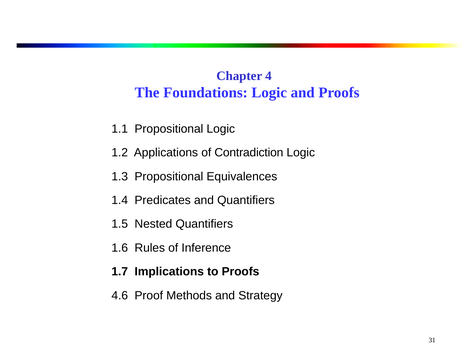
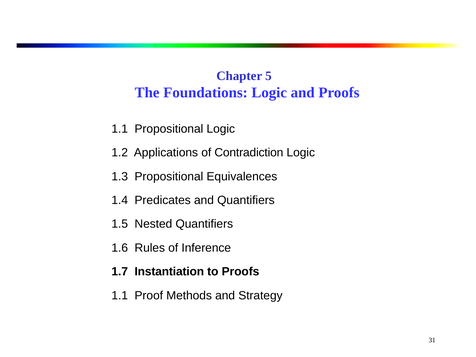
4: 4 -> 5 (268, 76)
Implications: Implications -> Instantiation (169, 272)
4.6: 4.6 -> 1.1 (120, 295)
